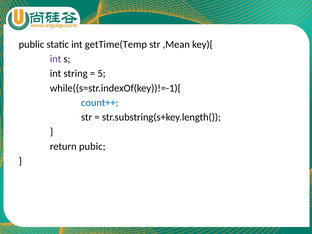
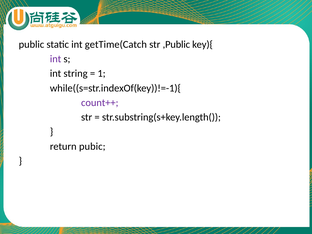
getTime(Temp: getTime(Temp -> getTime(Catch (116, 44)
,Mean: ,Mean -> ,Public (176, 44)
5: 5 -> 1 (102, 74)
count++ colour: blue -> purple (100, 103)
